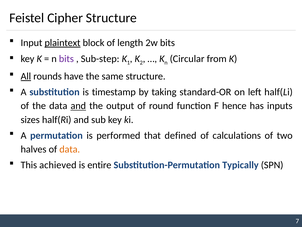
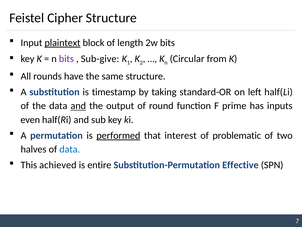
Sub-step: Sub-step -> Sub-give (100, 59)
All underline: present -> none (26, 76)
hence: hence -> prime (234, 106)
sizes: sizes -> even (30, 119)
performed underline: none -> present (118, 135)
defined: defined -> interest (181, 135)
calculations: calculations -> problematic (237, 135)
data colour: orange -> blue (70, 149)
Typically: Typically -> Effective (240, 165)
